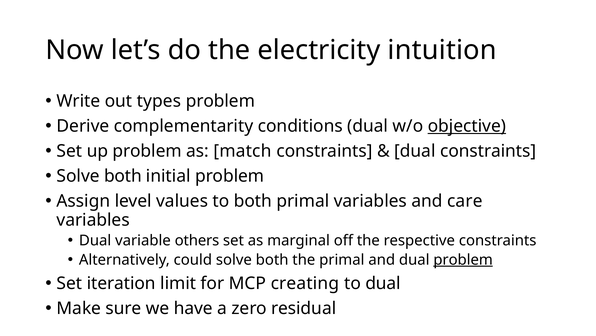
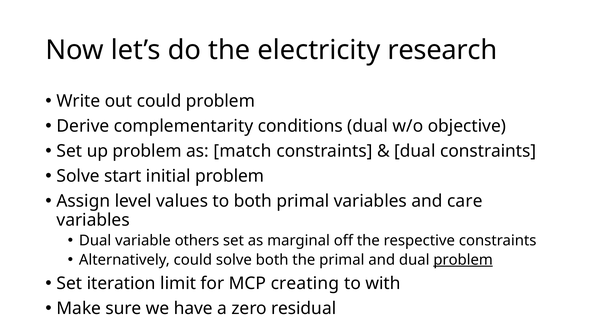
intuition: intuition -> research (442, 50)
out types: types -> could (159, 101)
objective underline: present -> none (467, 126)
both: both -> start (123, 176)
to dual: dual -> with (383, 283)
